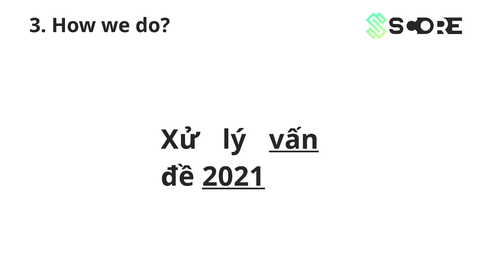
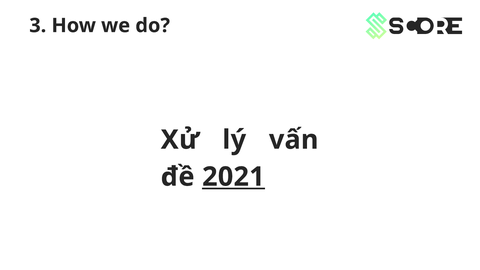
vấn underline: present -> none (294, 140)
